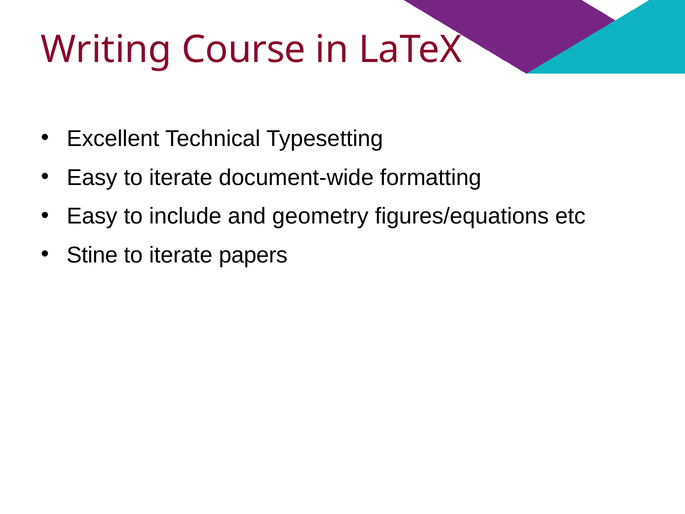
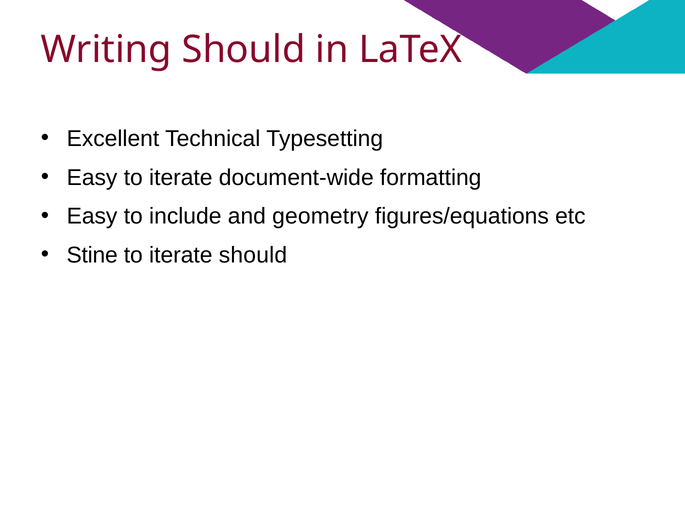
Writing Course: Course -> Should (244, 49)
iterate papers: papers -> should (253, 255)
